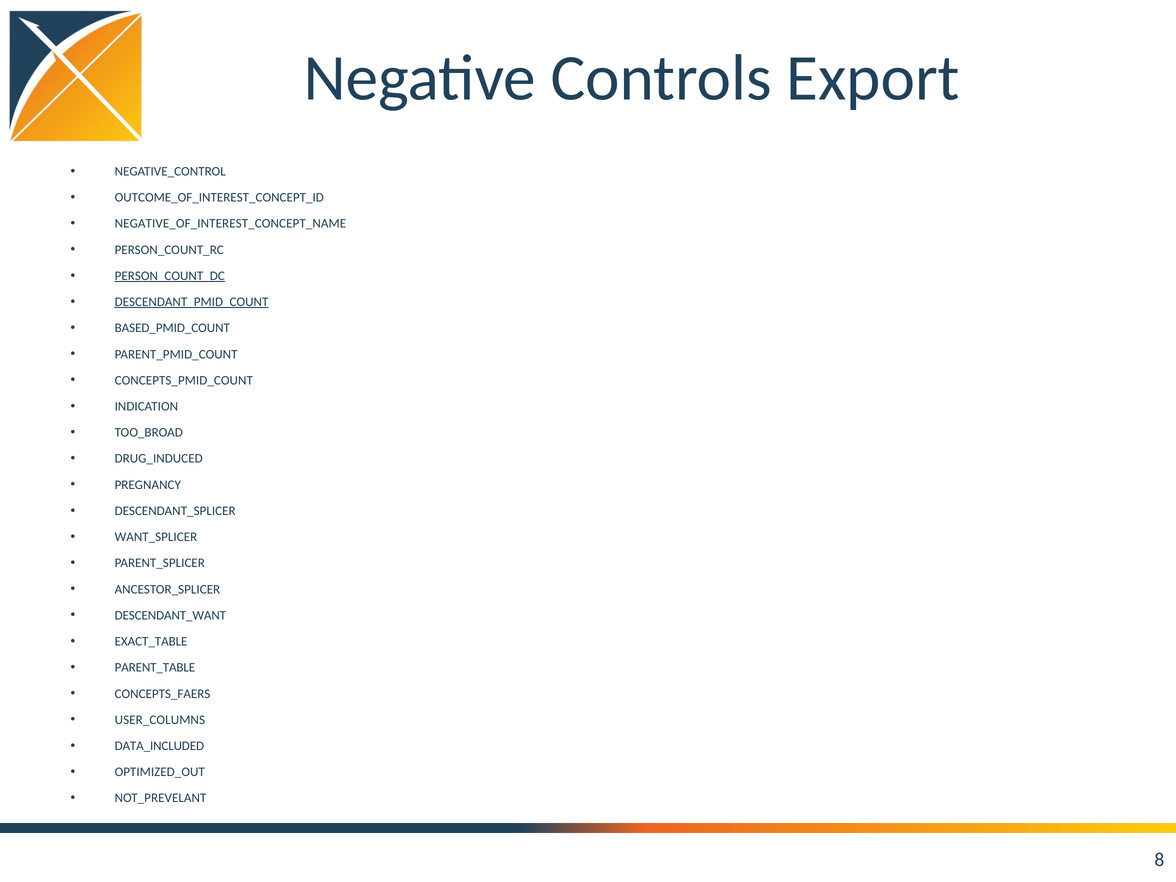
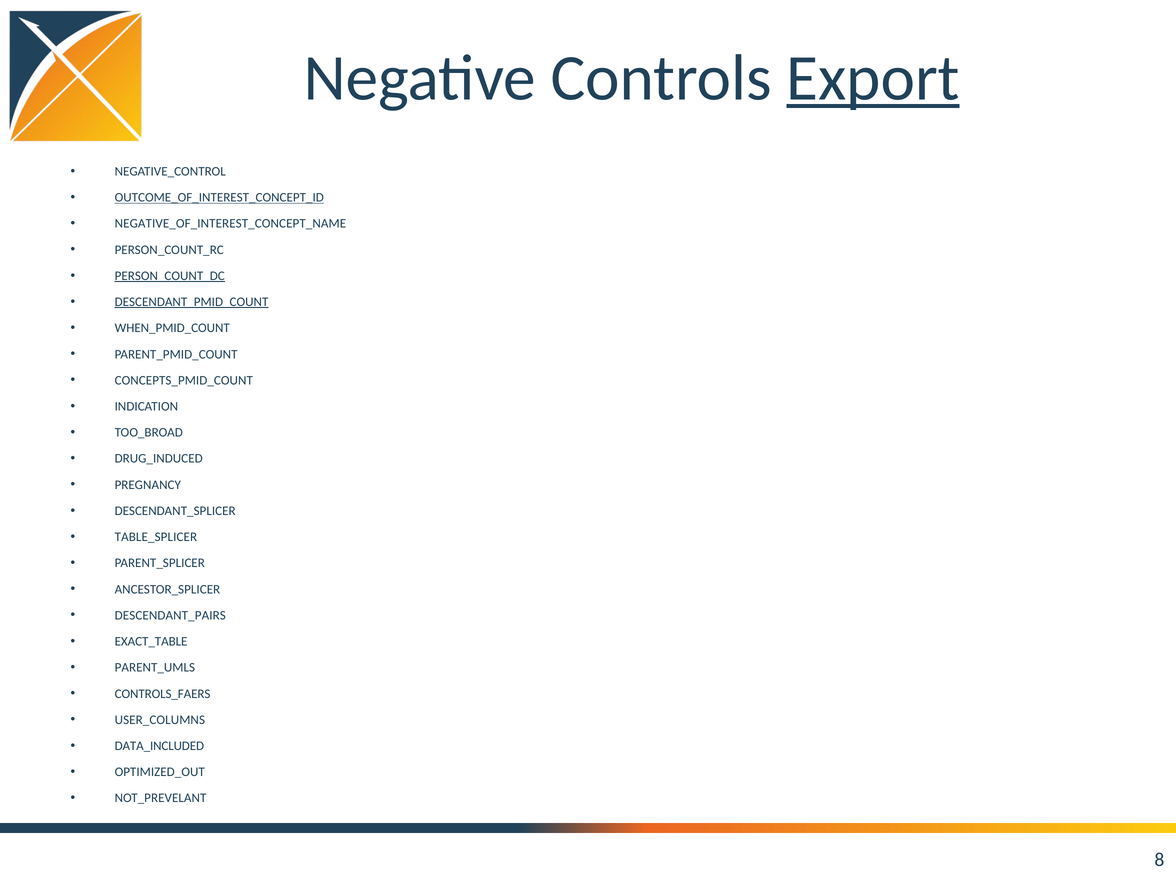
Export underline: none -> present (873, 78)
OUTCOME_OF_INTEREST_CONCEPT_ID underline: none -> present (219, 198)
BASED_PMID_COUNT: BASED_PMID_COUNT -> WHEN_PMID_COUNT (172, 328)
WANT_SPLICER: WANT_SPLICER -> TABLE_SPLICER (156, 537)
DESCENDANT_WANT: DESCENDANT_WANT -> DESCENDANT_PAIRS (170, 615)
PARENT_TABLE: PARENT_TABLE -> PARENT_UMLS (155, 668)
CONCEPTS_FAERS: CONCEPTS_FAERS -> CONTROLS_FAERS (163, 694)
